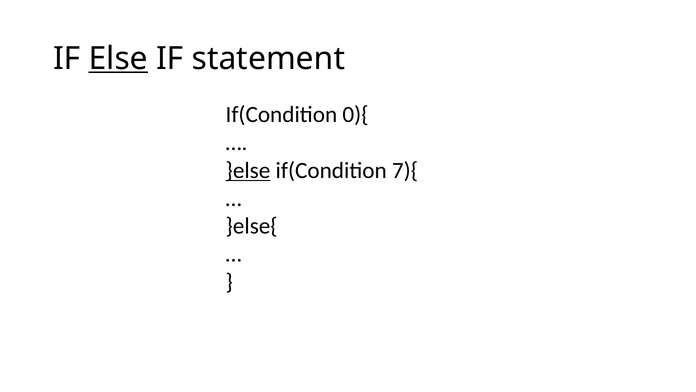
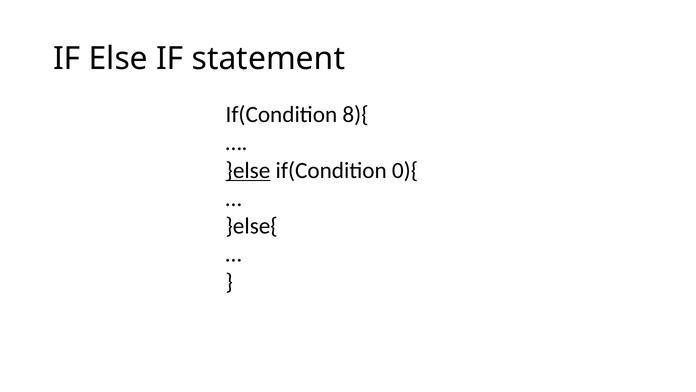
Else underline: present -> none (118, 58)
0){: 0){ -> 8){ (355, 115)
7){: 7){ -> 0){ (405, 170)
